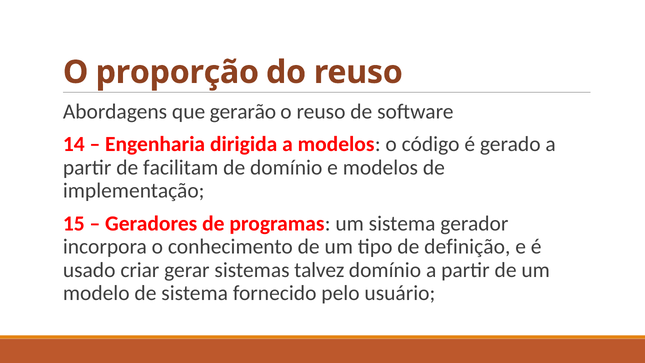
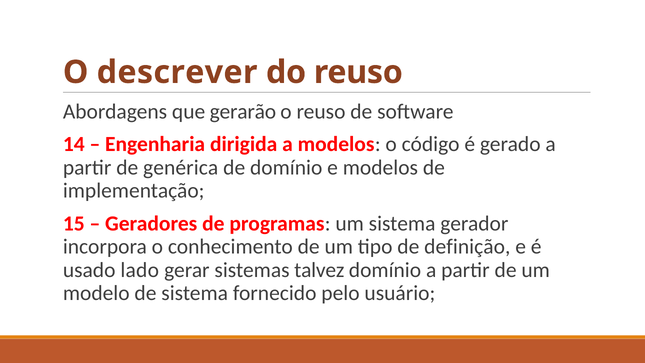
proporção: proporção -> descrever (177, 72)
facilitam: facilitam -> genérica (181, 167)
criar: criar -> lado (140, 270)
